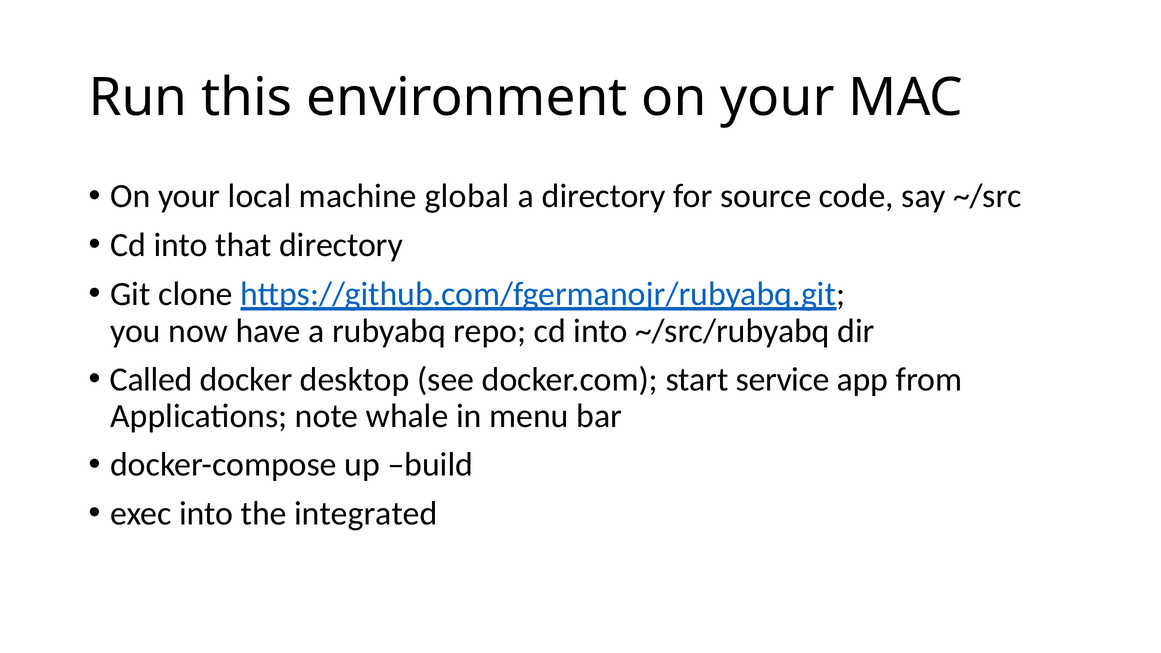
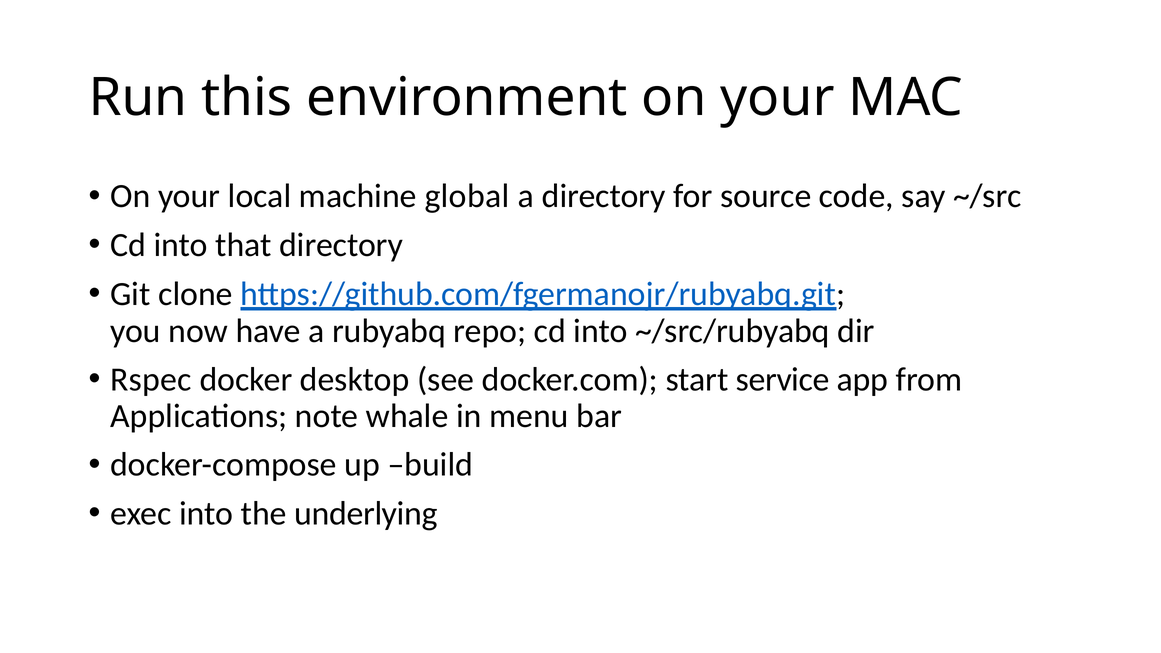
Called: Called -> Rspec (151, 380)
integrated: integrated -> underlying (366, 513)
